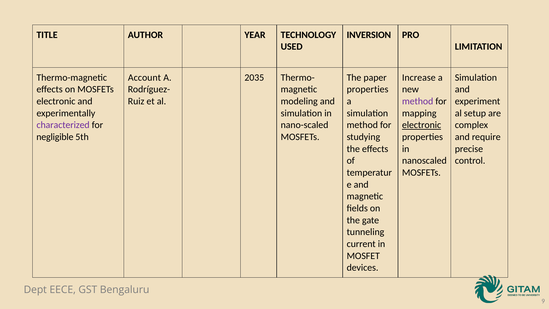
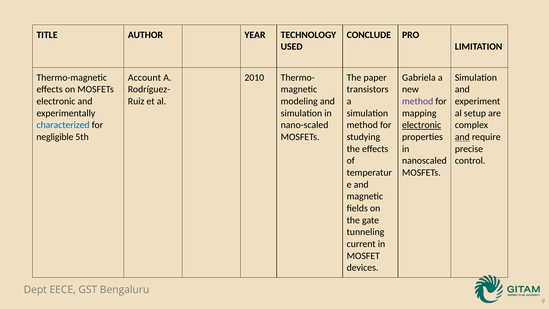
INVERSION: INVERSION -> CONCLUDE (369, 35)
2035: 2035 -> 2010 (254, 77)
Increase: Increase -> Gabriela (419, 77)
properties: properties -> transistors (368, 89)
characterized colour: purple -> blue (63, 125)
and underline: none -> present (462, 137)
